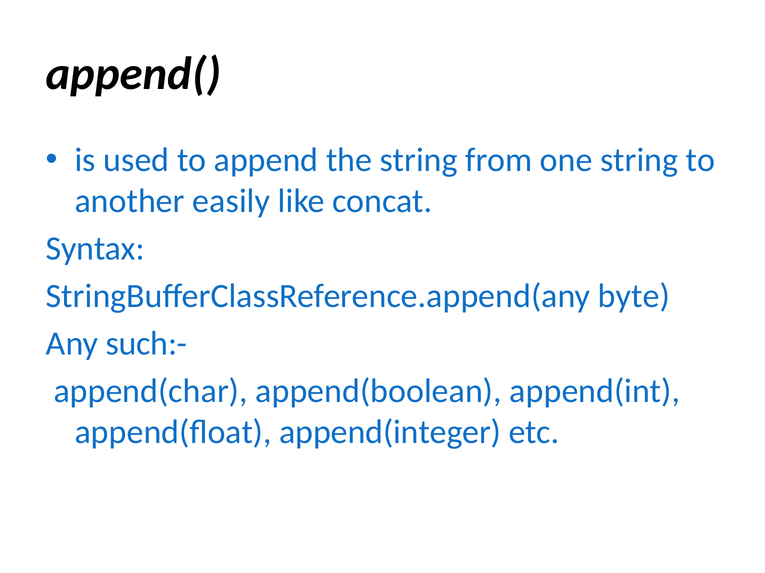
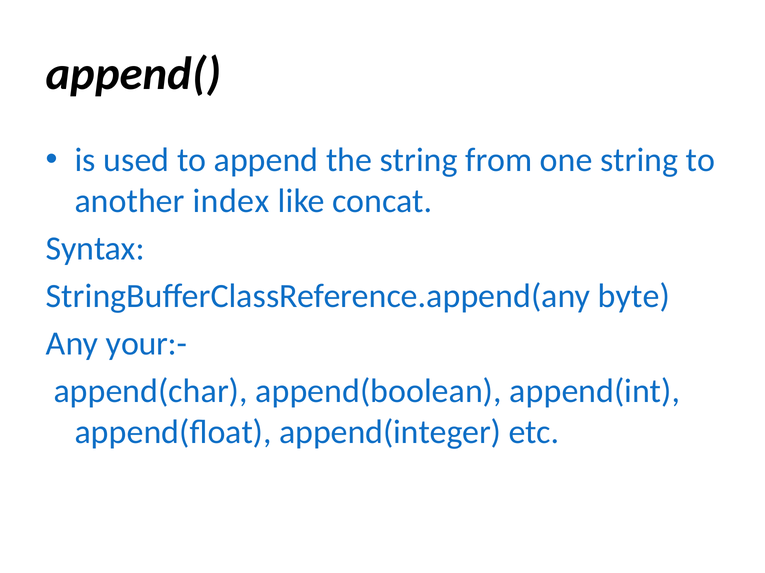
easily: easily -> index (231, 201)
such:-: such:- -> your:- (147, 344)
